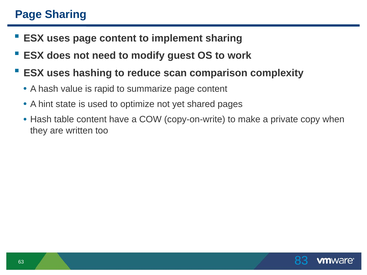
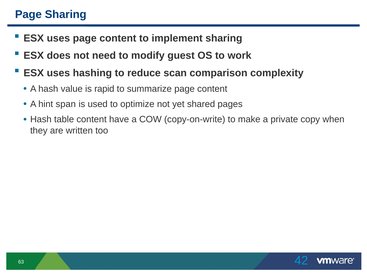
state: state -> span (66, 104)
83: 83 -> 42 (301, 261)
